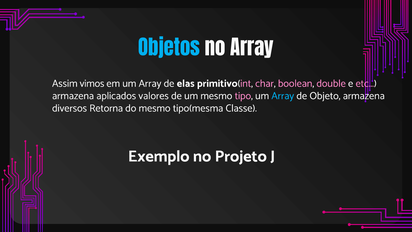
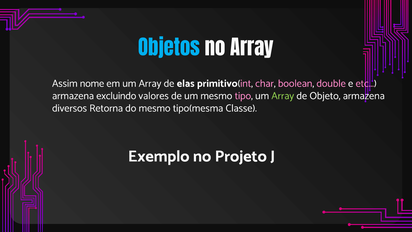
vimos: vimos -> nome (92, 83)
aplicados: aplicados -> excluindo (116, 96)
Array colour: light blue -> light green (283, 96)
